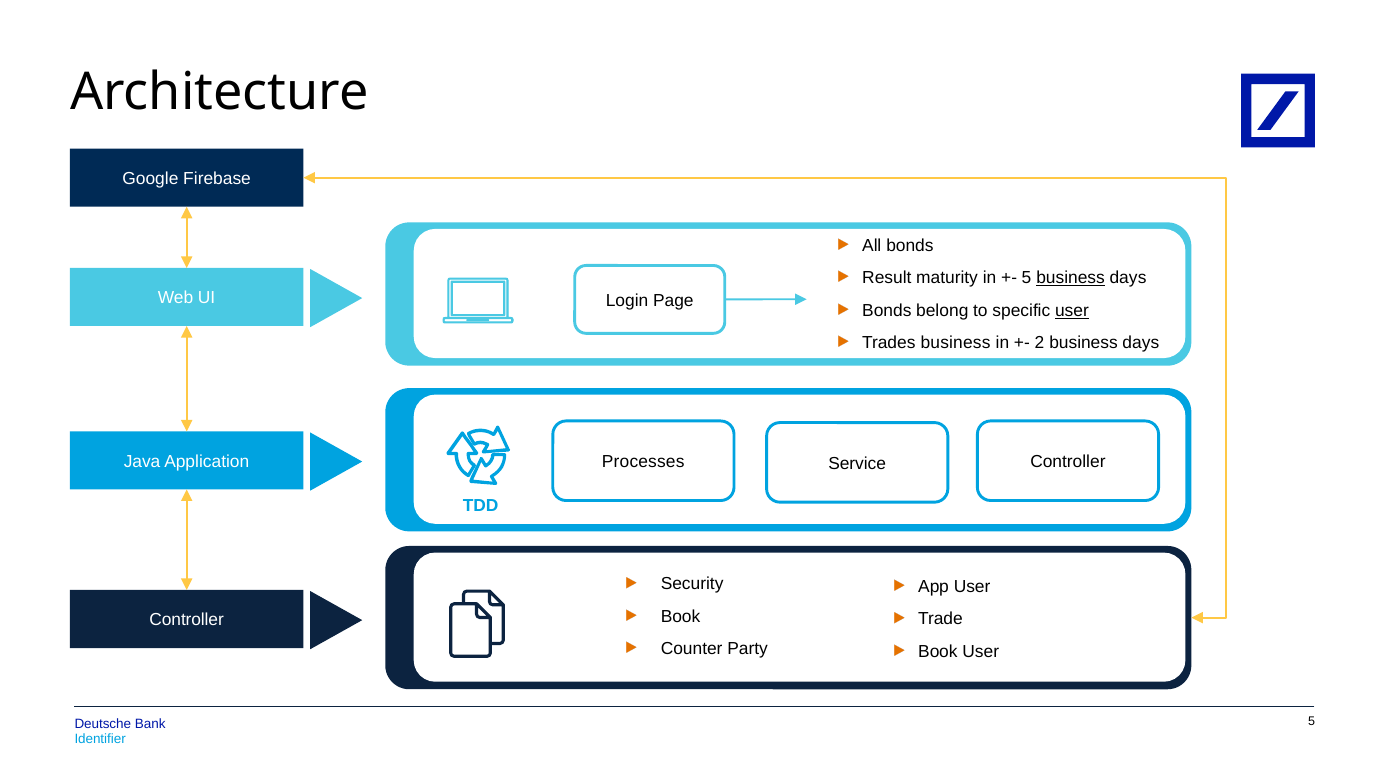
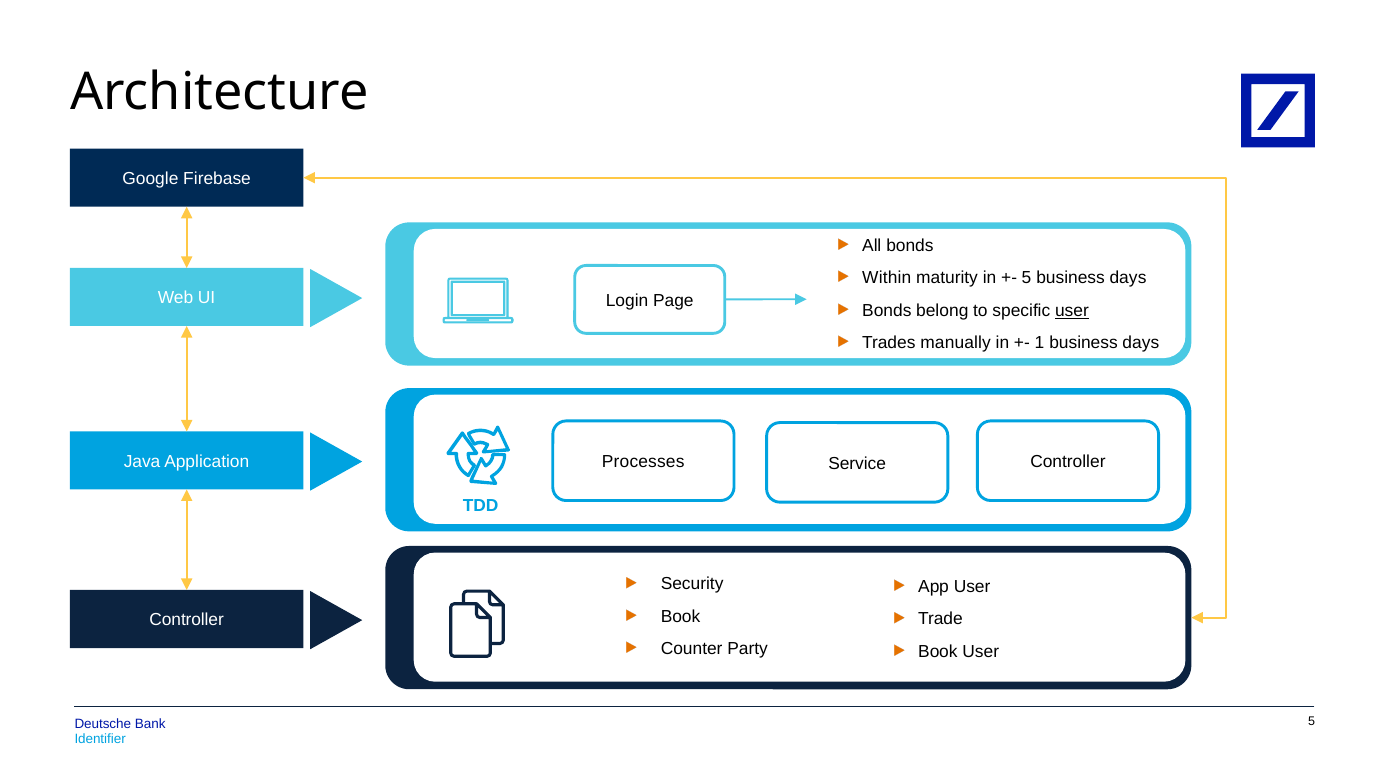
Result: Result -> Within (887, 278)
business underline: present -> none (1071, 278)
Trades business: business -> manually (956, 343)
2: 2 -> 1 (1040, 343)
